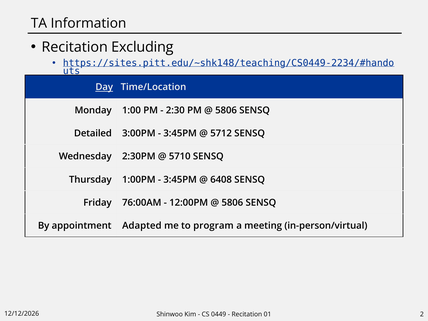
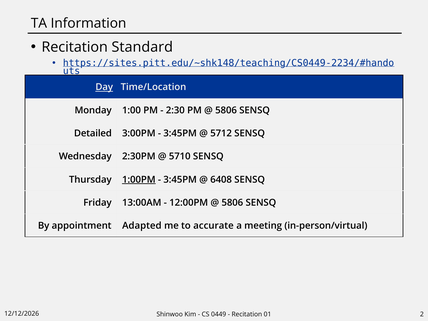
Excluding: Excluding -> Standard (142, 47)
1:00PM underline: none -> present (139, 180)
76:00AM: 76:00AM -> 13:00AM (142, 203)
program: program -> accurate (213, 226)
